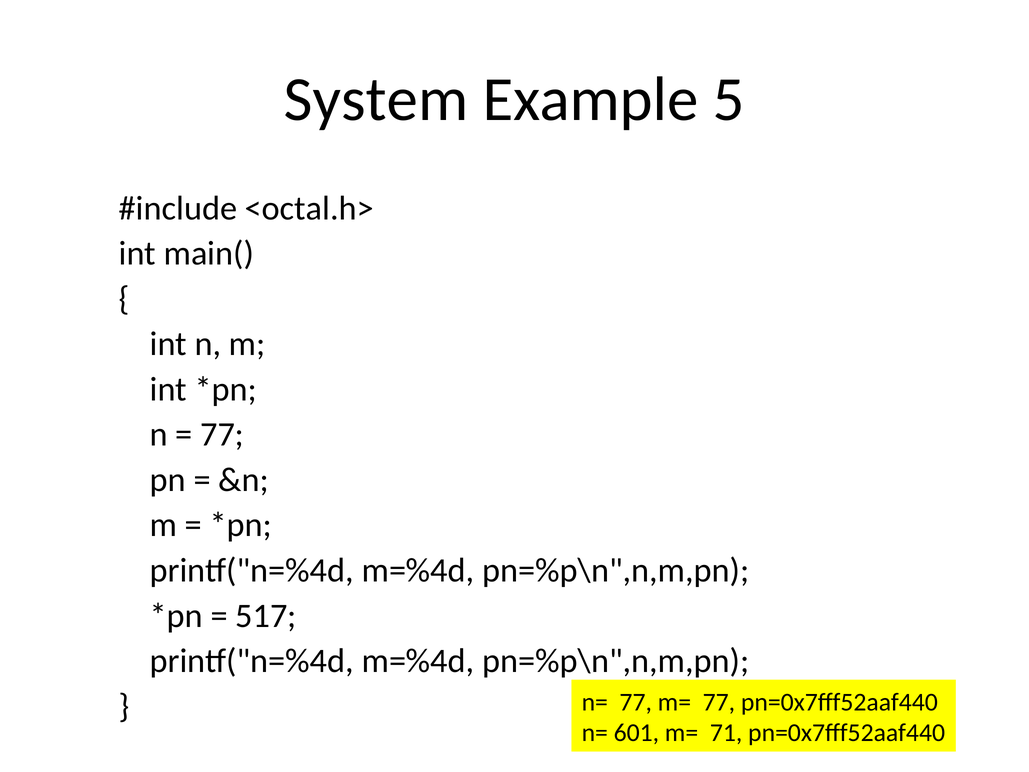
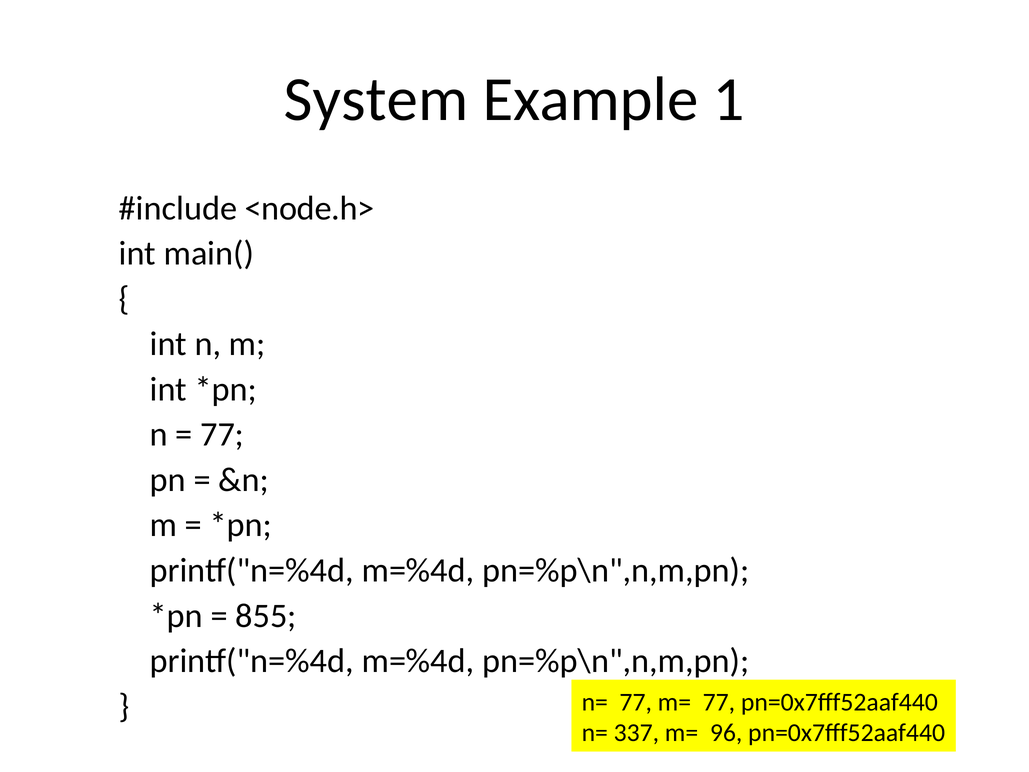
5: 5 -> 1 (729, 100)
<octal.h>: <octal.h> -> <node.h> (310, 208)
517: 517 -> 855 (266, 615)
601: 601 -> 337 (636, 733)
71: 71 -> 96 (726, 733)
